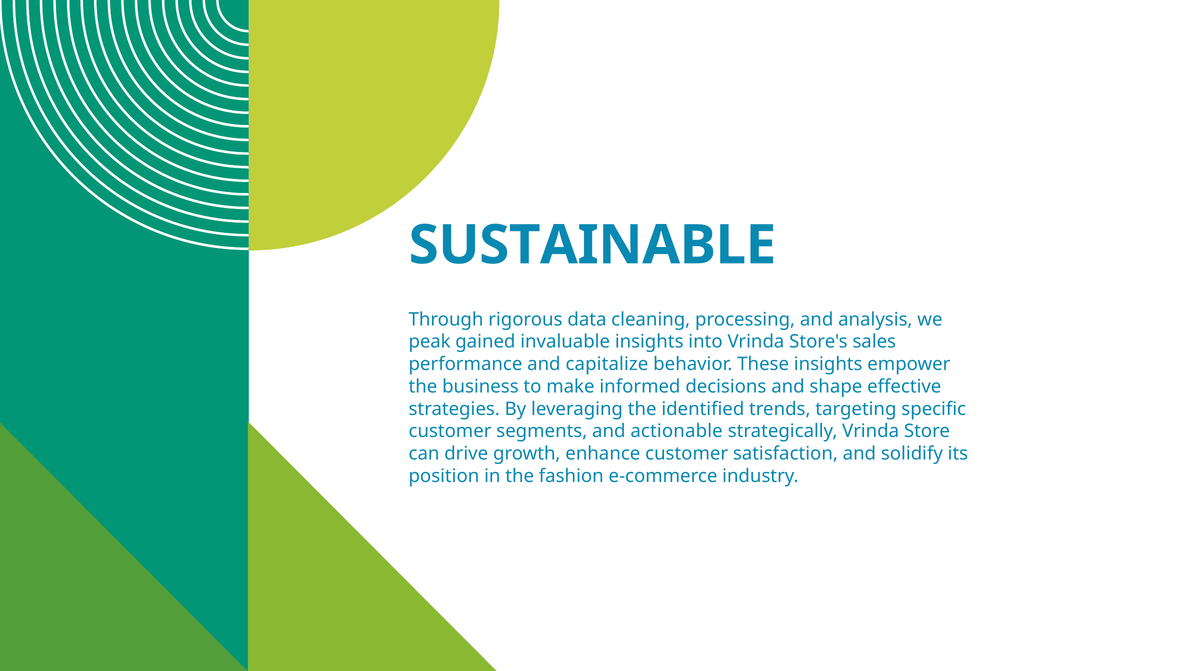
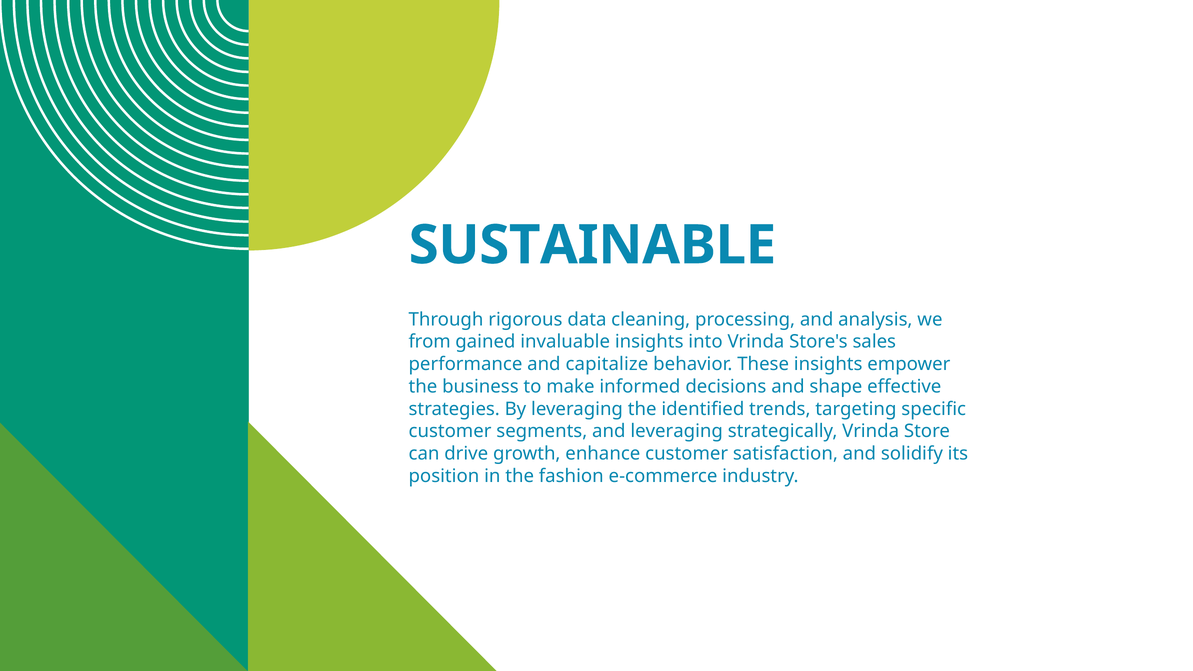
peak: peak -> from (430, 342)
and actionable: actionable -> leveraging (677, 431)
